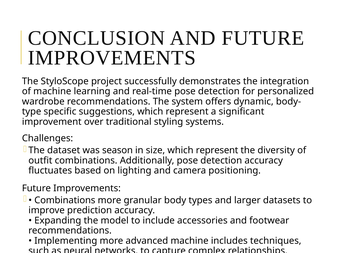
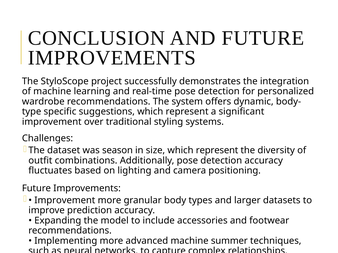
Combinations: Combinations -> Improvement (65, 201)
includes: includes -> summer (229, 241)
